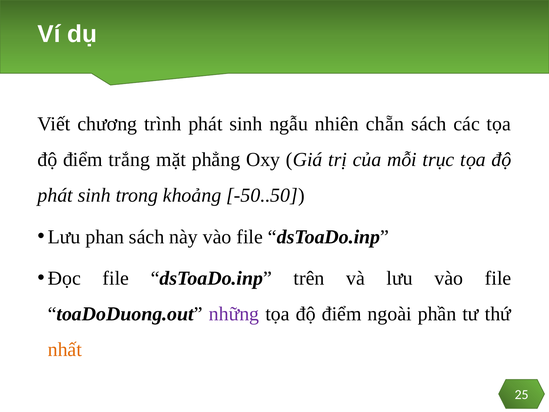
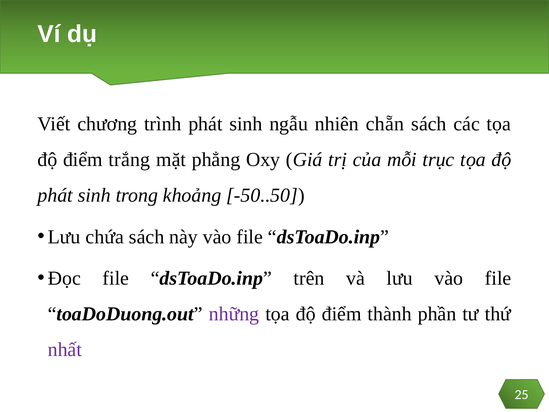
phan: phan -> chứa (105, 237)
ngoài: ngoài -> thành (390, 314)
nhất colour: orange -> purple (65, 349)
